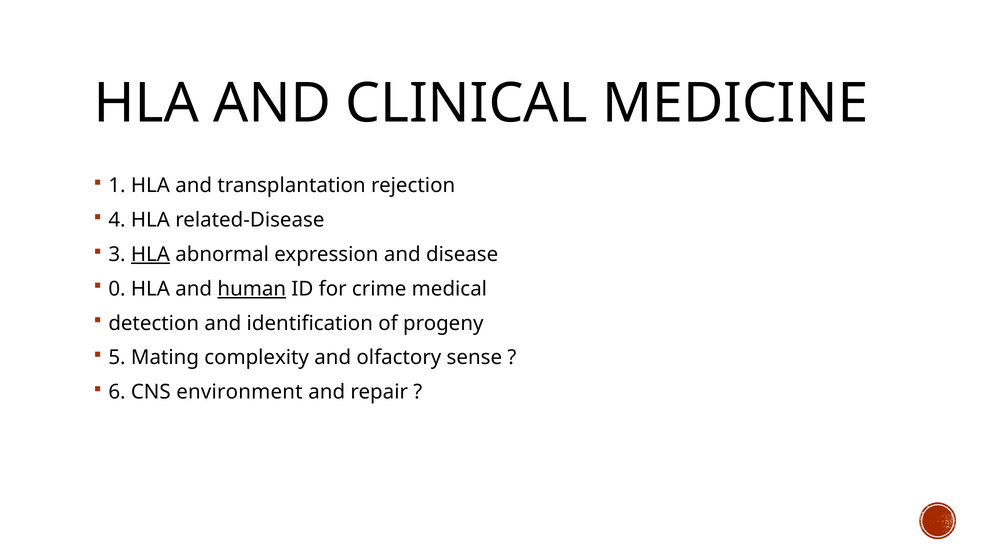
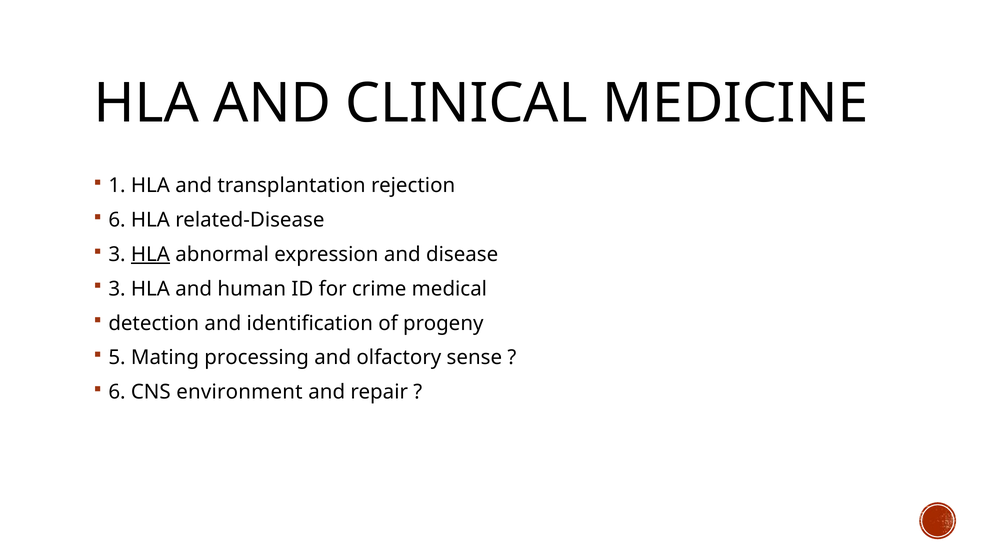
4: 4 -> 6 (117, 220)
0: 0 -> 3 (117, 289)
human underline: present -> none (252, 289)
complexity: complexity -> processing (257, 358)
